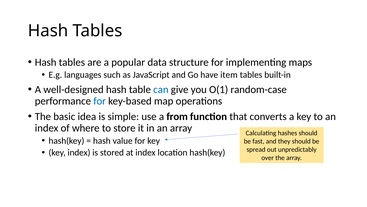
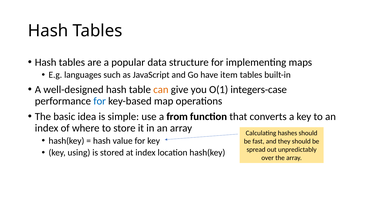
can colour: blue -> orange (161, 89)
random-case: random-case -> integers-case (259, 89)
key index: index -> using (79, 152)
